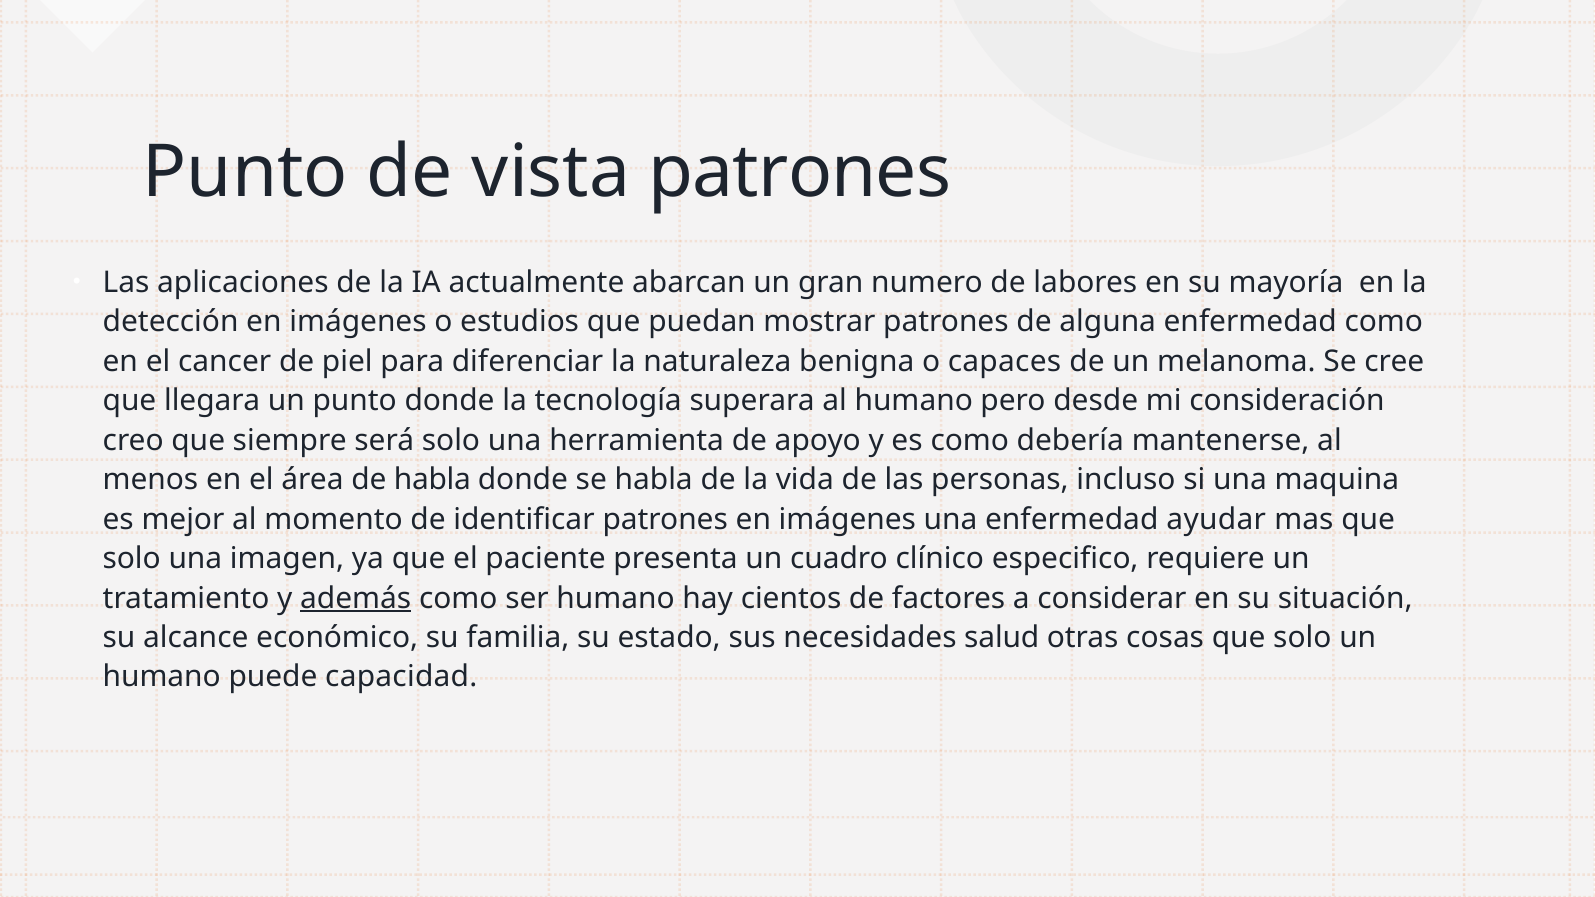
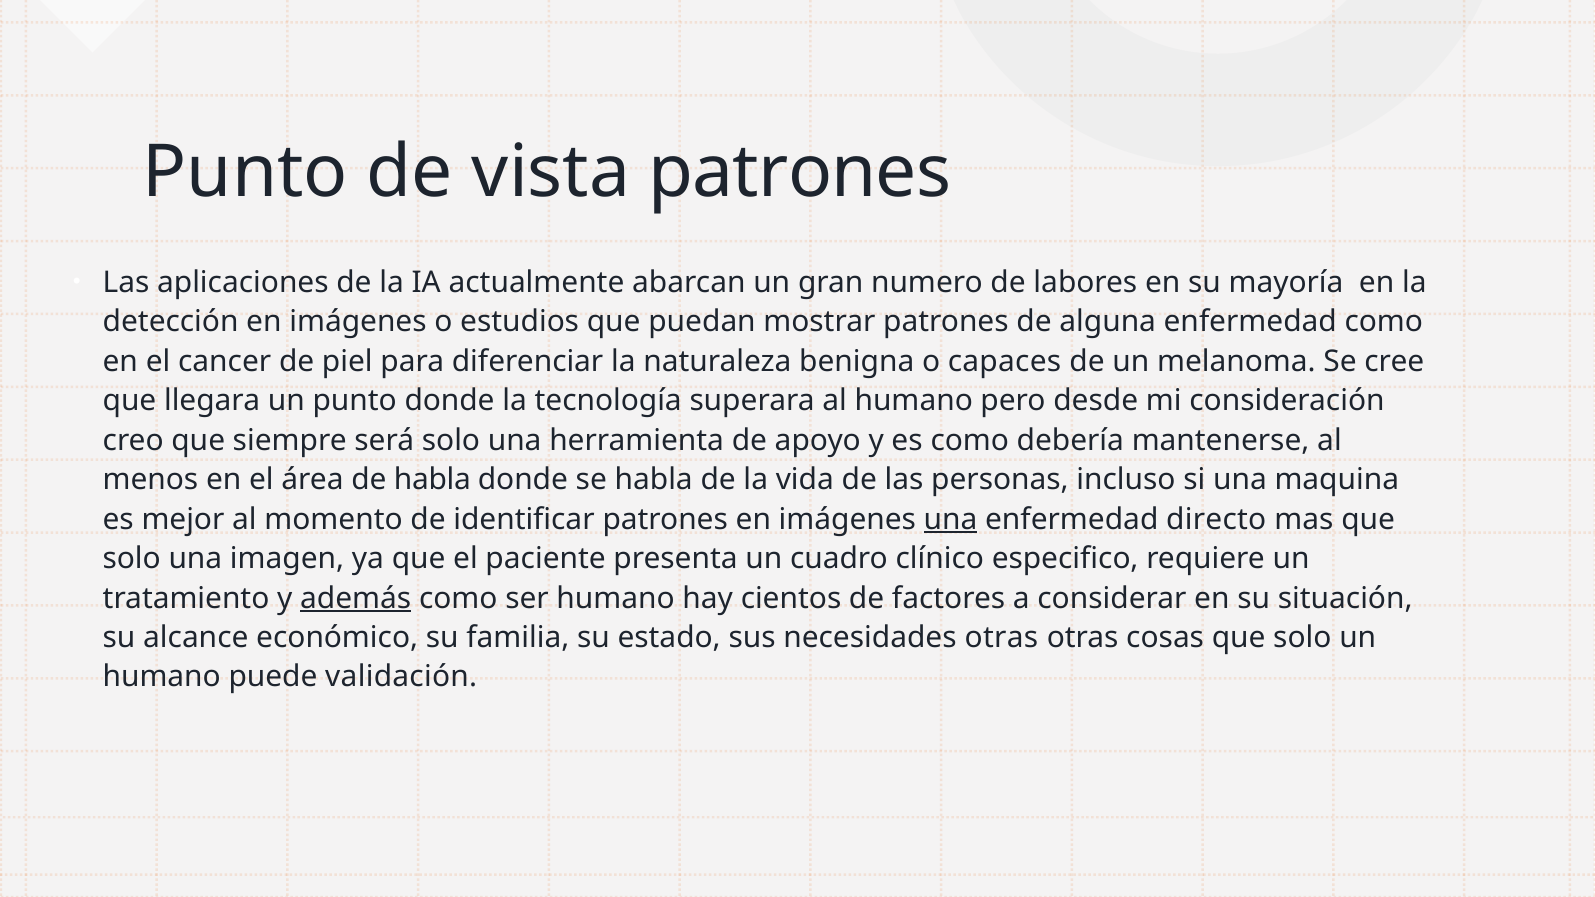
una underline: none -> present (951, 519)
ayudar: ayudar -> directo (1216, 519)
necesidades salud: salud -> otras (1002, 638)
capacidad: capacidad -> validación (401, 677)
